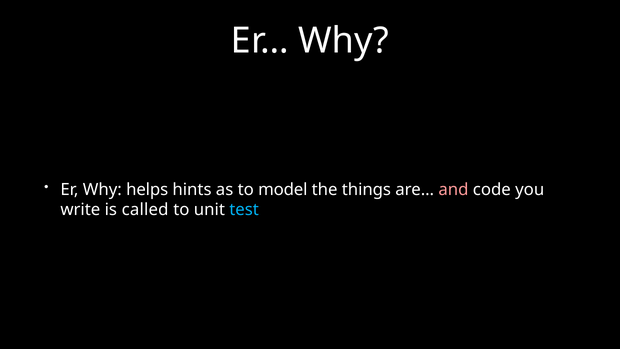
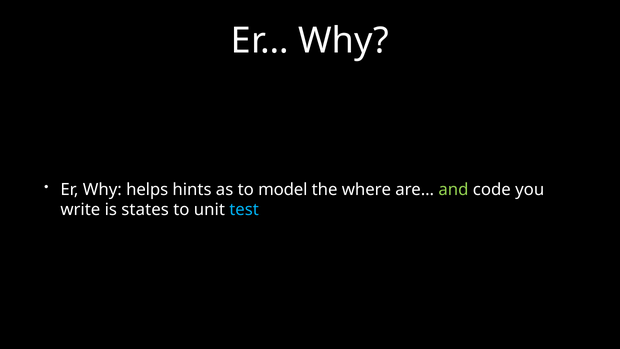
things: things -> where (366, 189)
and colour: pink -> light green (453, 189)
called: called -> states (145, 210)
